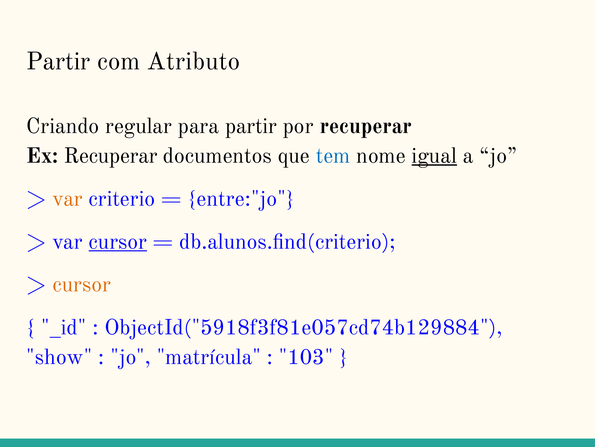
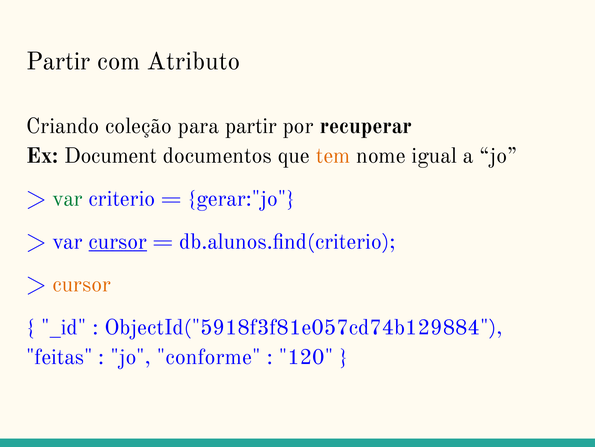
regular: regular -> coleção (139, 126)
Ex Recuperar: Recuperar -> Document (111, 155)
tem colour: blue -> orange (333, 155)
igual underline: present -> none (434, 155)
var colour: orange -> green (68, 198)
entre:"jo: entre:"jo -> gerar:"jo (241, 198)
show: show -> feitas (59, 356)
matrícula: matrícula -> conforme (209, 356)
103: 103 -> 120 (306, 356)
